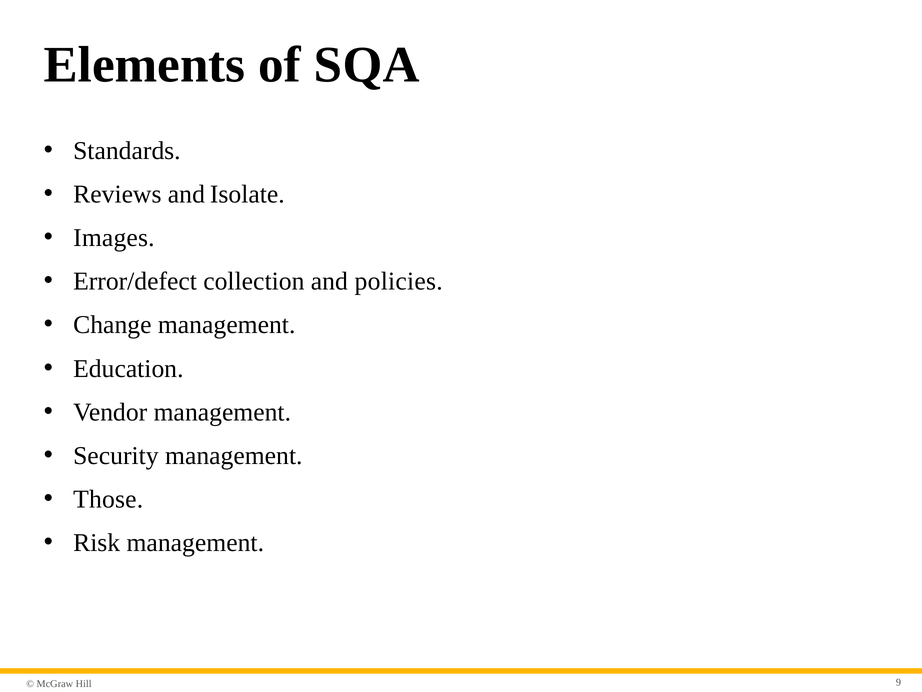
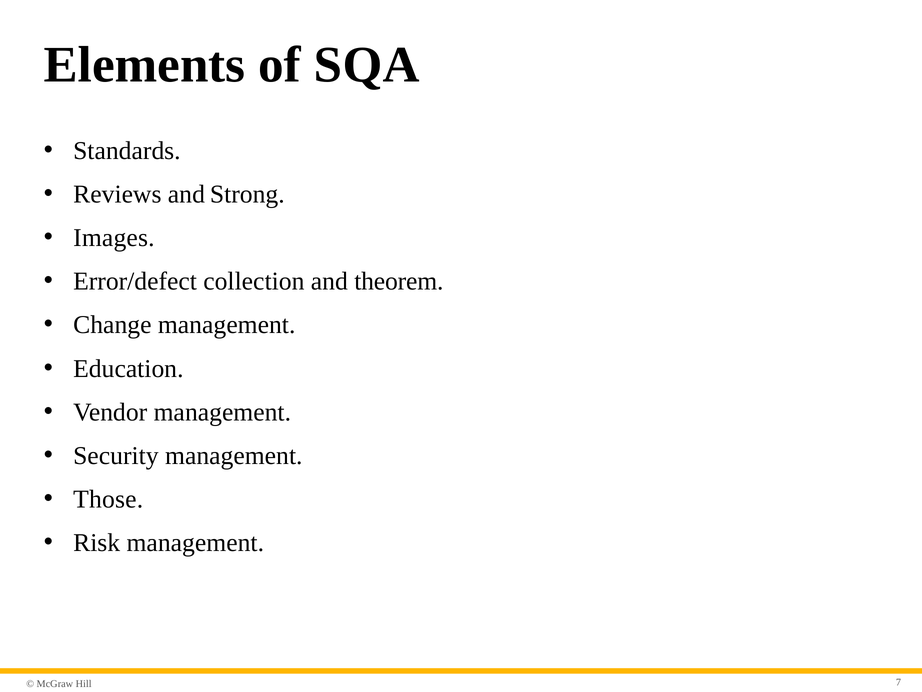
Isolate: Isolate -> Strong (247, 194)
policies: policies -> theorem (399, 281)
9: 9 -> 7 (899, 682)
